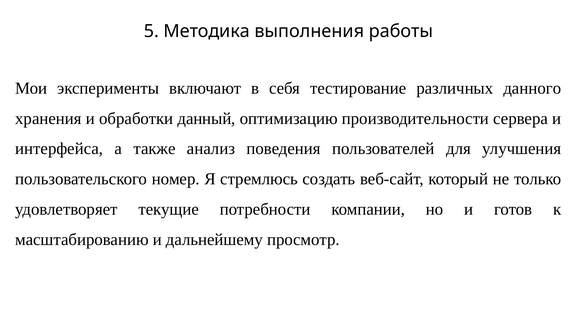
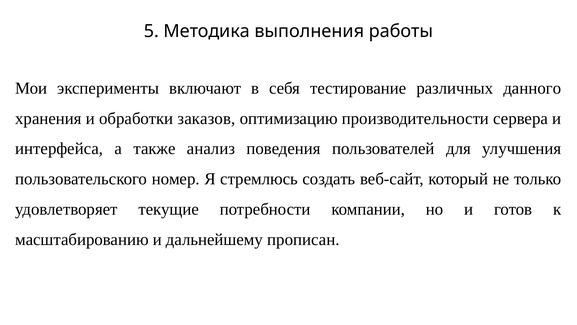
данный: данный -> заказов (206, 118)
просмотр: просмотр -> прописан (303, 239)
